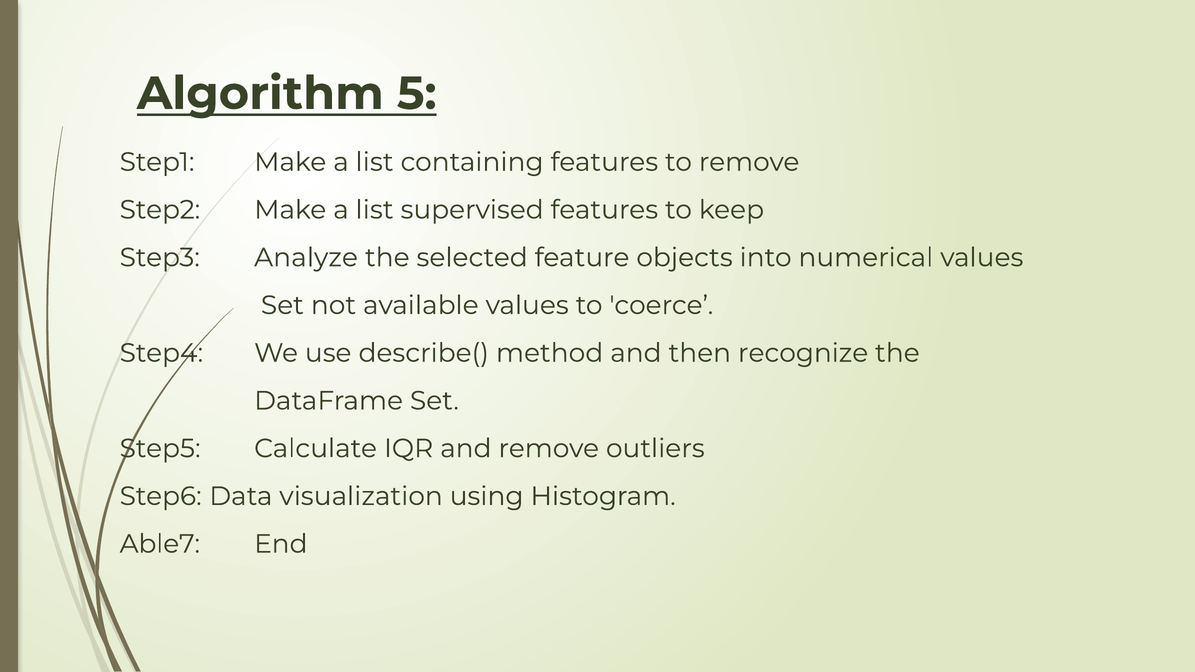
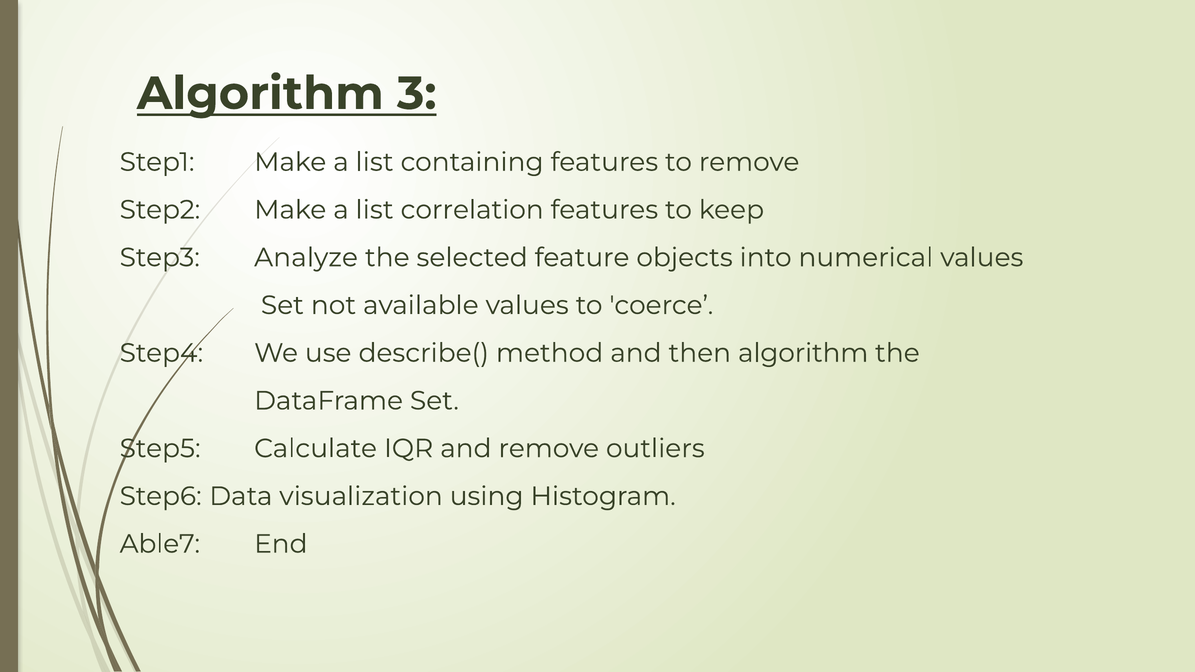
5: 5 -> 3 (417, 94)
supervised: supervised -> correlation (472, 210)
then recognize: recognize -> algorithm (803, 353)
